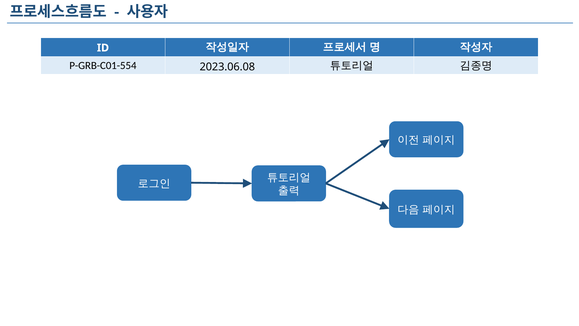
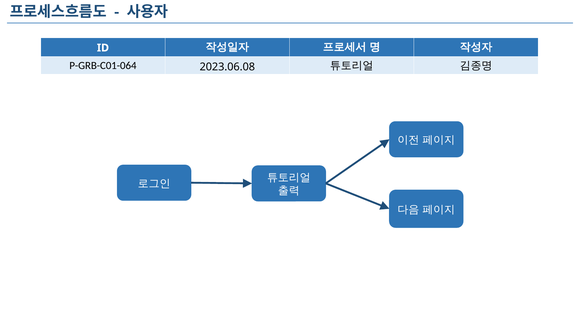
P-GRB-C01-554: P-GRB-C01-554 -> P-GRB-C01-064 (103, 66)
